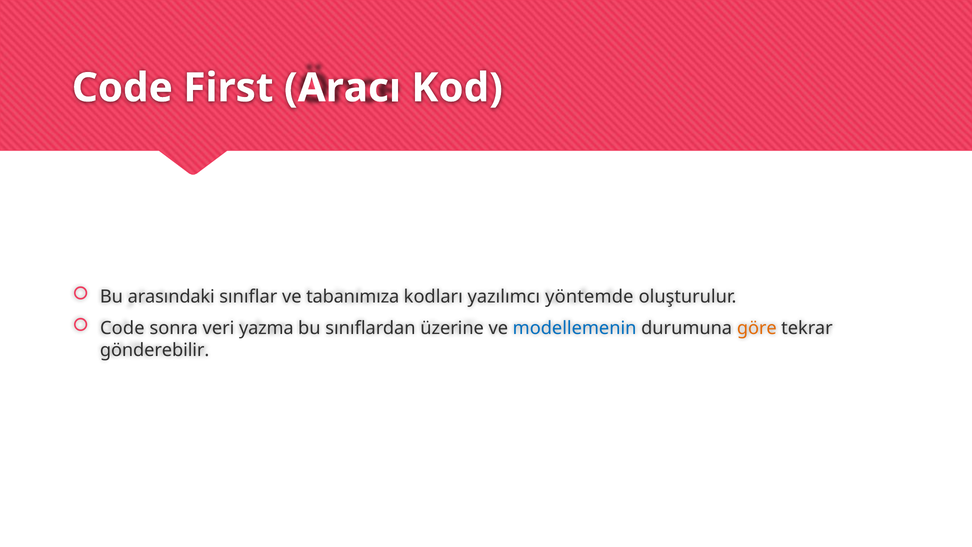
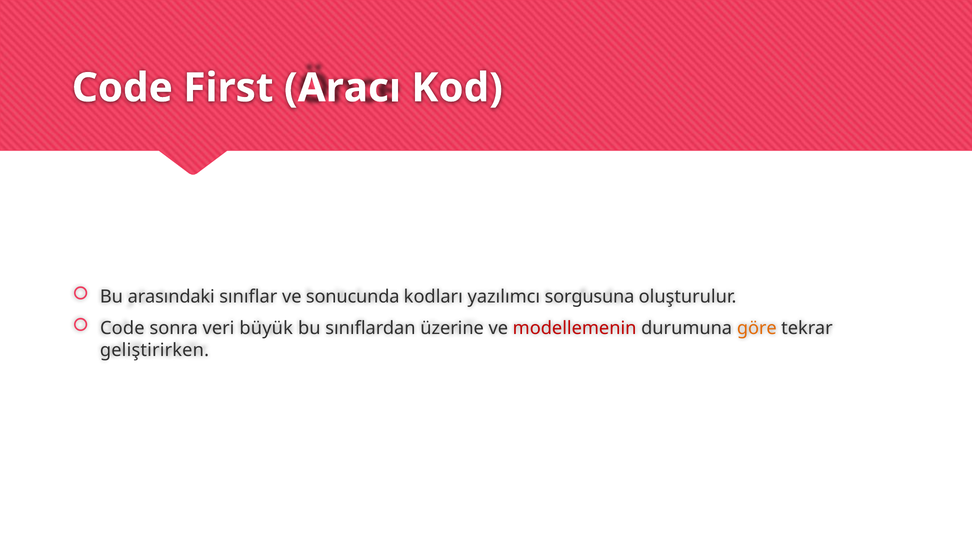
tabanımıza: tabanımıza -> sonucunda (353, 297)
yöntemde: yöntemde -> sorgusuna (590, 297)
yazma: yazma -> büyük (266, 328)
modellemenin colour: blue -> red (575, 328)
gönderebilir: gönderebilir -> geliştirirken (154, 350)
